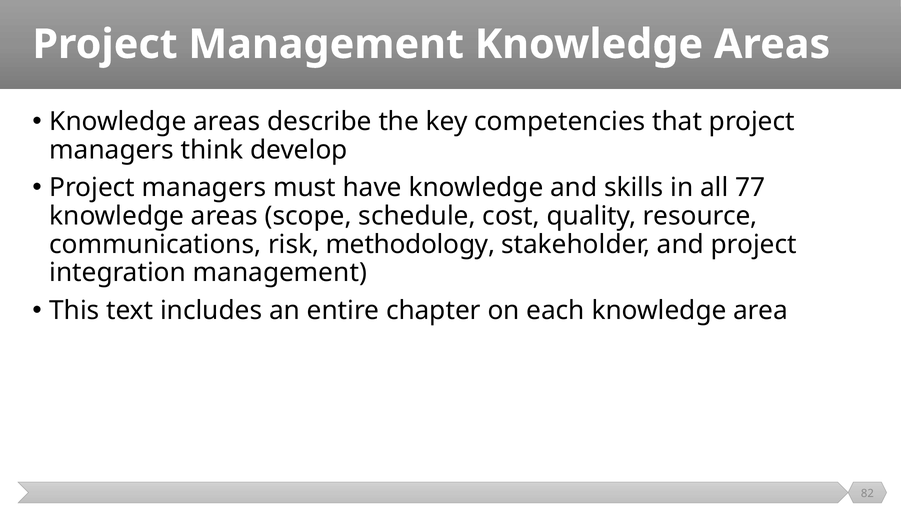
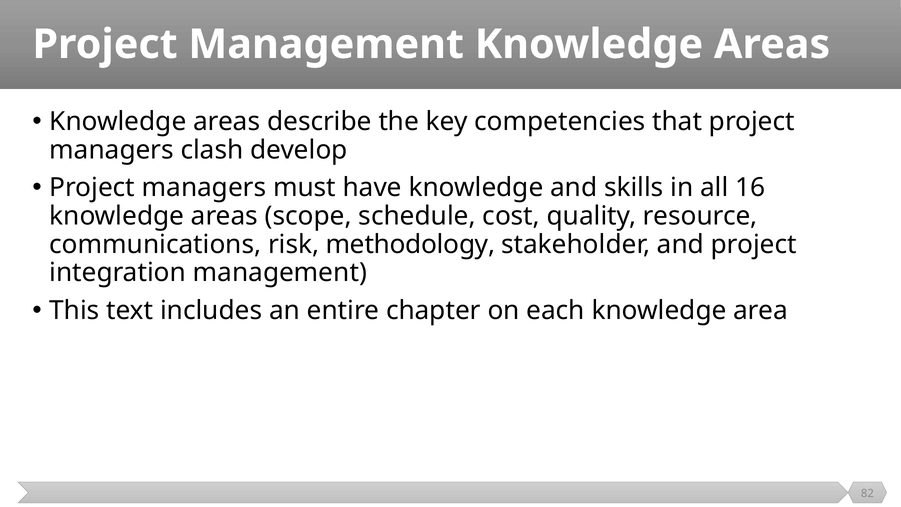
think: think -> clash (212, 150)
77: 77 -> 16 (750, 188)
